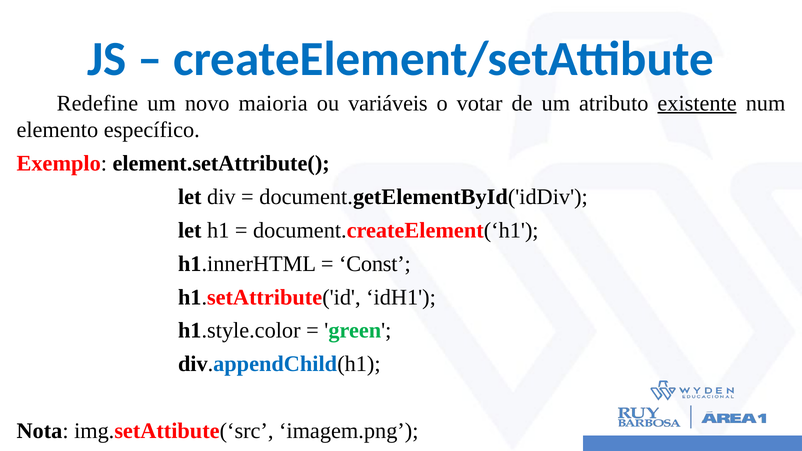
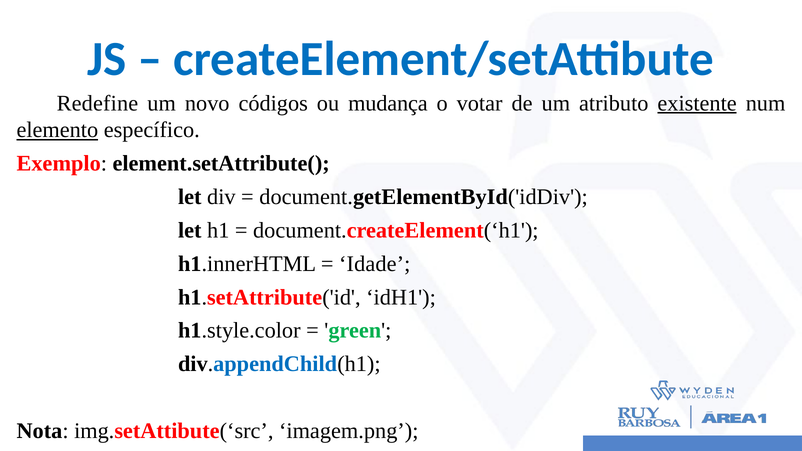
maioria: maioria -> códigos (273, 103)
variáveis: variáveis -> mudança (388, 103)
elemento underline: none -> present (57, 130)
Const: Const -> Idade (375, 264)
